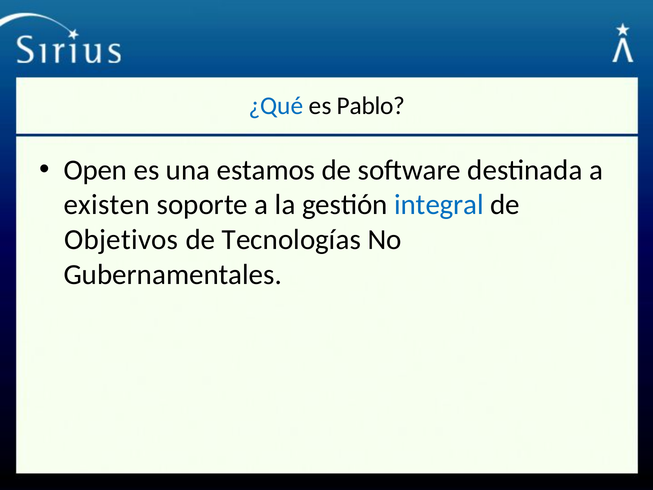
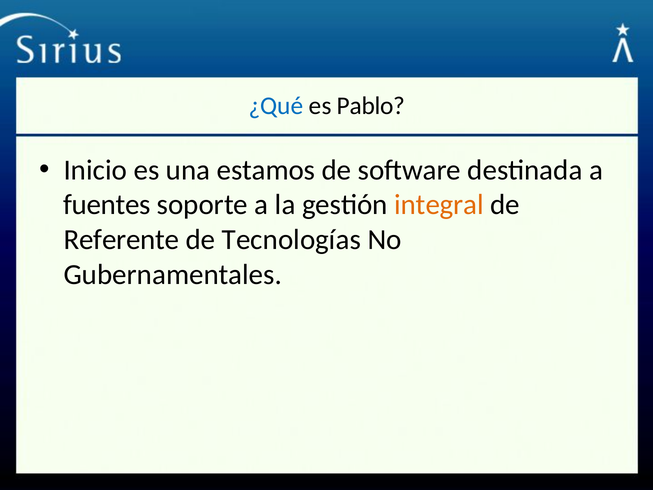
Open: Open -> Inicio (95, 170)
existen: existen -> fuentes (107, 205)
integral colour: blue -> orange (439, 205)
Objetivos: Objetivos -> Referente (121, 240)
